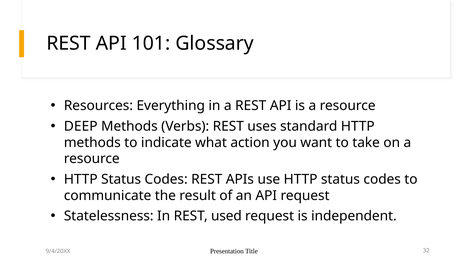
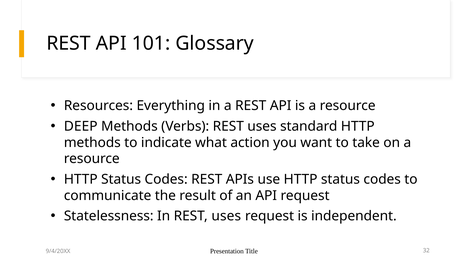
In REST used: used -> uses (226, 216)
